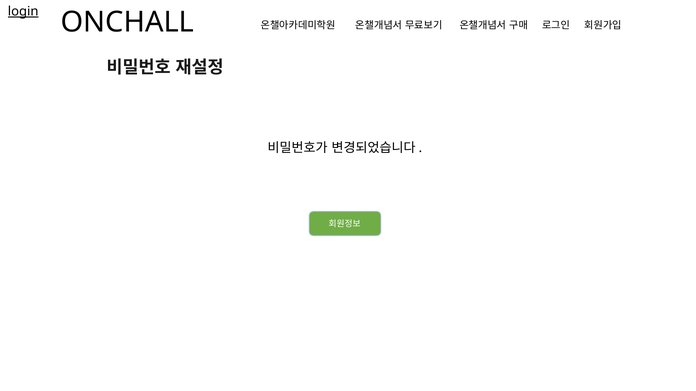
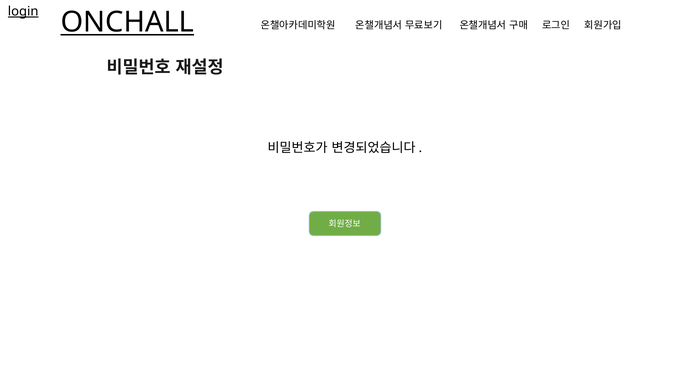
ONCHALL underline: none -> present (127, 22)
